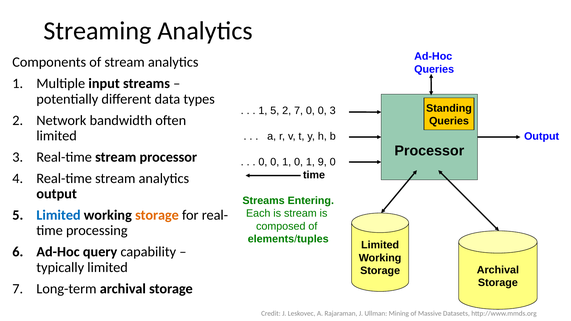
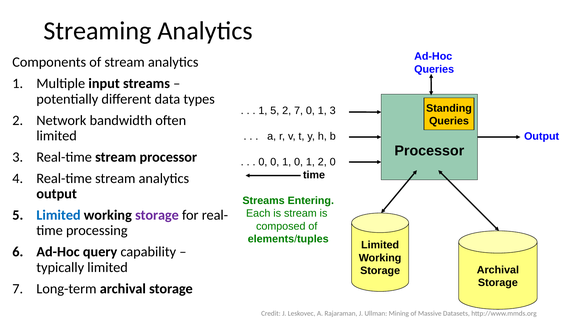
7 0 0: 0 -> 1 (322, 111)
1 9: 9 -> 2 (322, 162)
storage colour: orange -> purple (157, 215)
